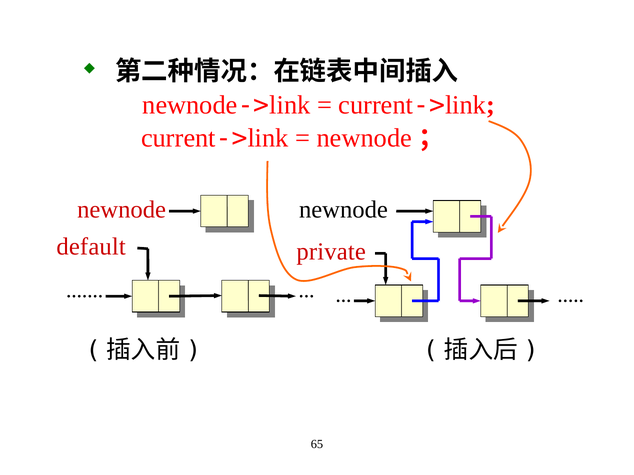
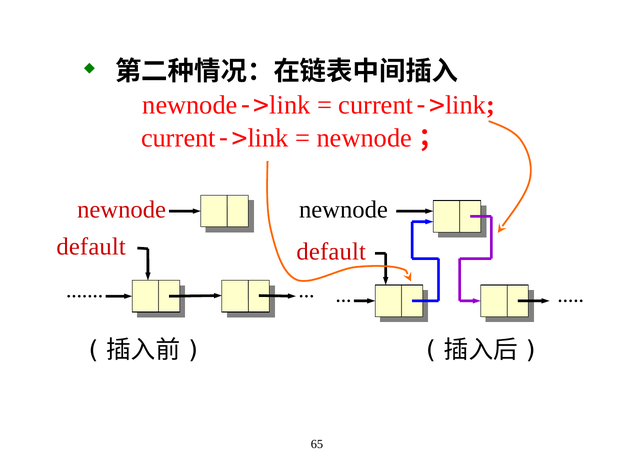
private: private -> default (331, 252)
